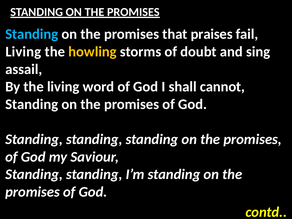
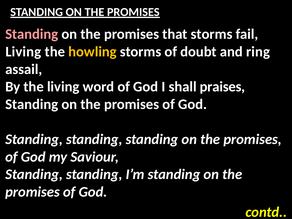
Standing colour: light blue -> pink (32, 34)
that praises: praises -> storms (212, 34)
sing: sing -> ring (258, 52)
cannot: cannot -> praises (222, 87)
